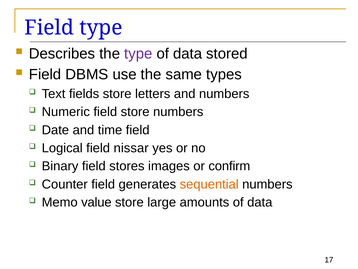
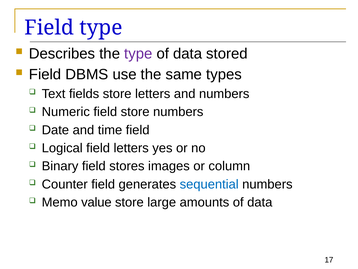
field nissar: nissar -> letters (131, 148)
confirm: confirm -> column (229, 166)
sequential colour: orange -> blue (209, 184)
